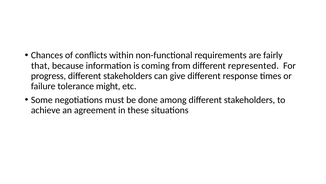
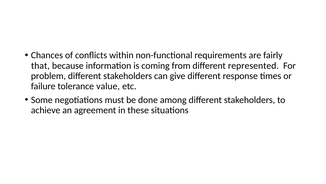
progress: progress -> problem (48, 76)
might: might -> value (108, 86)
